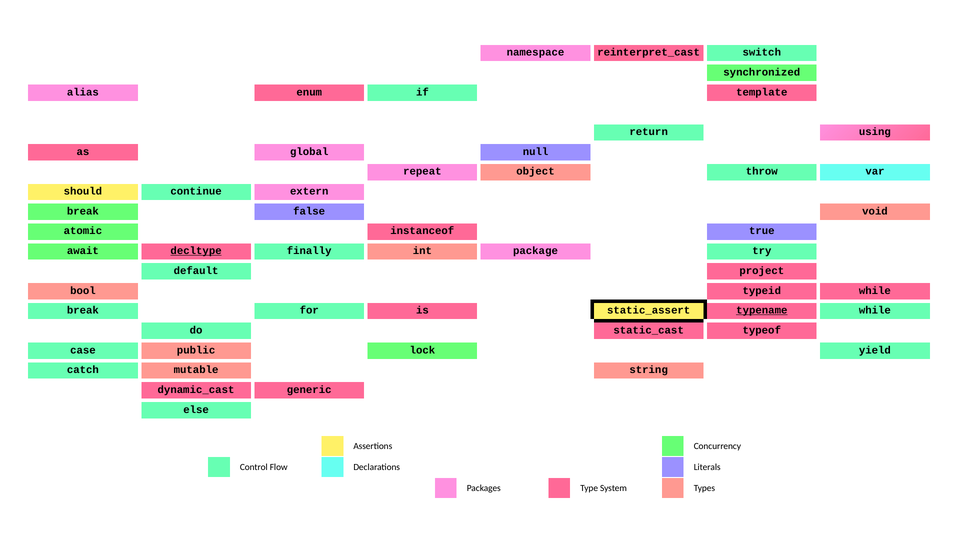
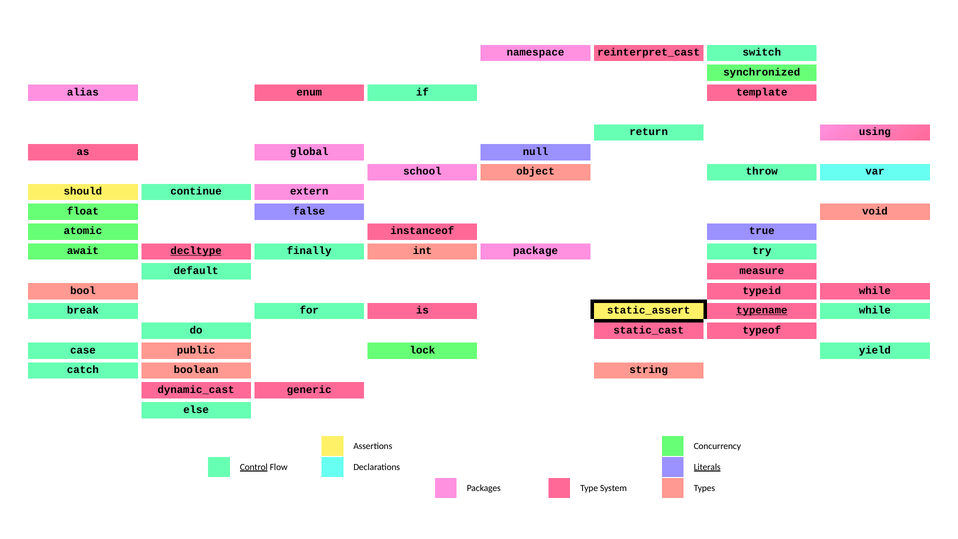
repeat: repeat -> school (422, 171)
break: break -> float (83, 211)
project: project -> measure (762, 271)
mutable: mutable -> boolean (196, 370)
Control underline: none -> present (254, 467)
Literals underline: none -> present (707, 467)
